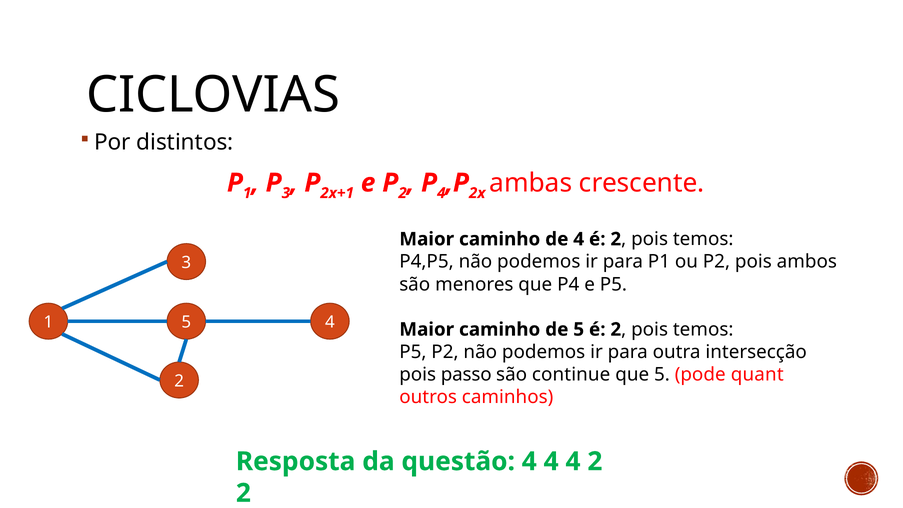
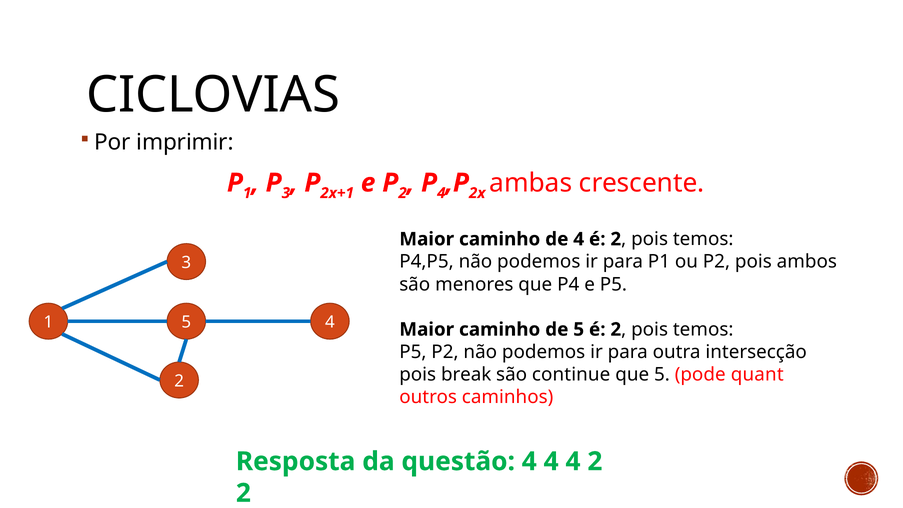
distintos: distintos -> imprimir (185, 142)
passo: passo -> break (466, 375)
